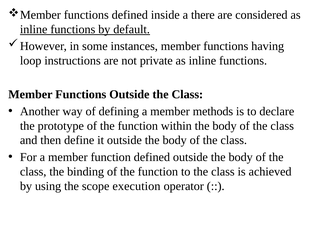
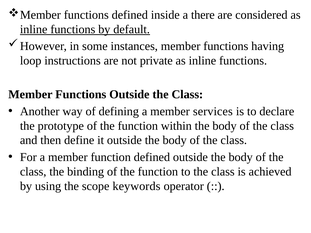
methods: methods -> services (213, 111)
execution: execution -> keywords (136, 186)
